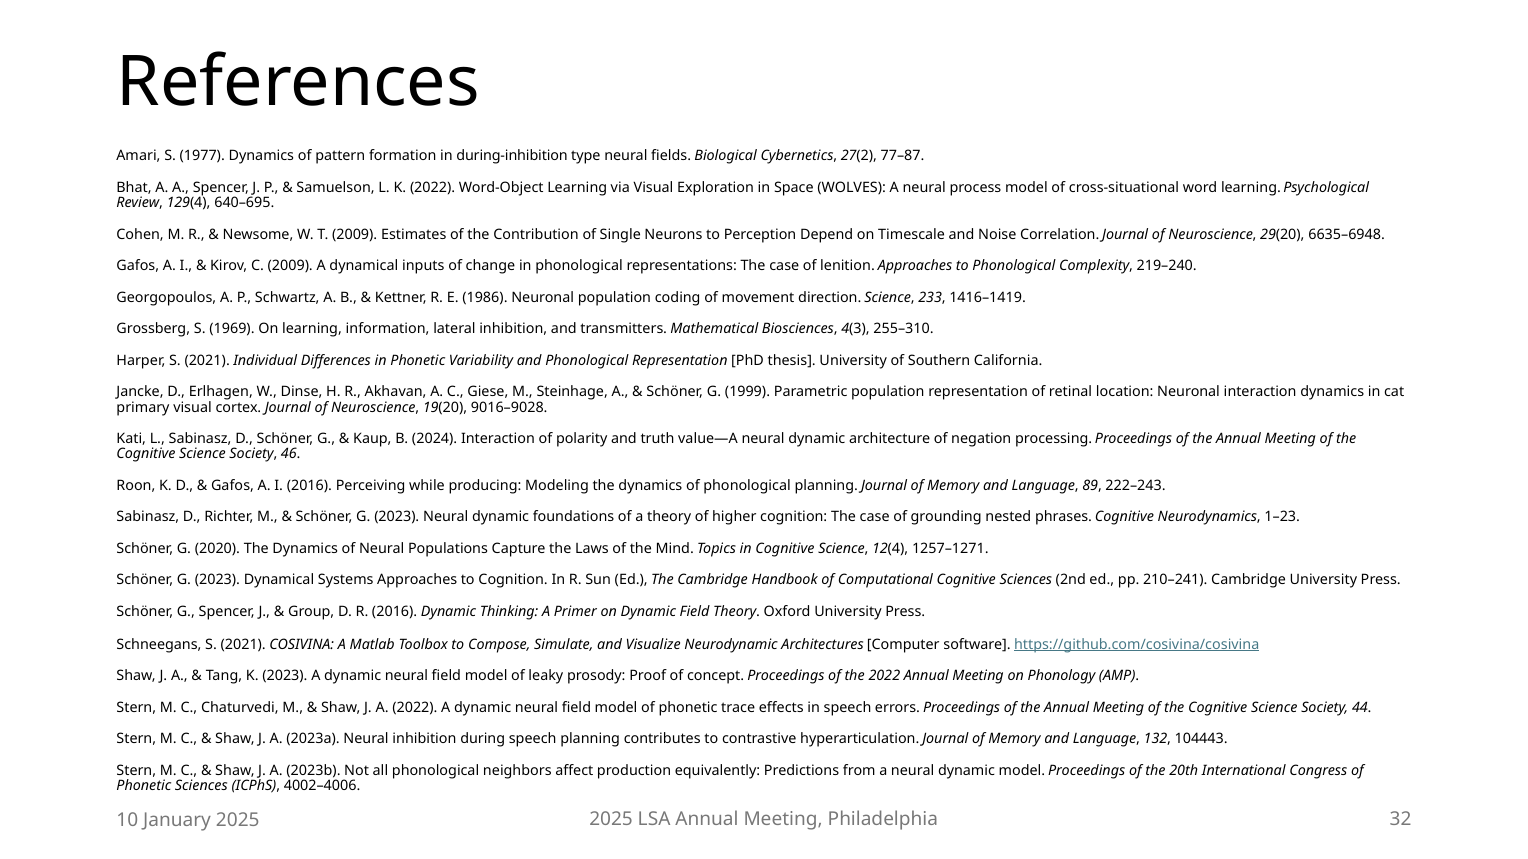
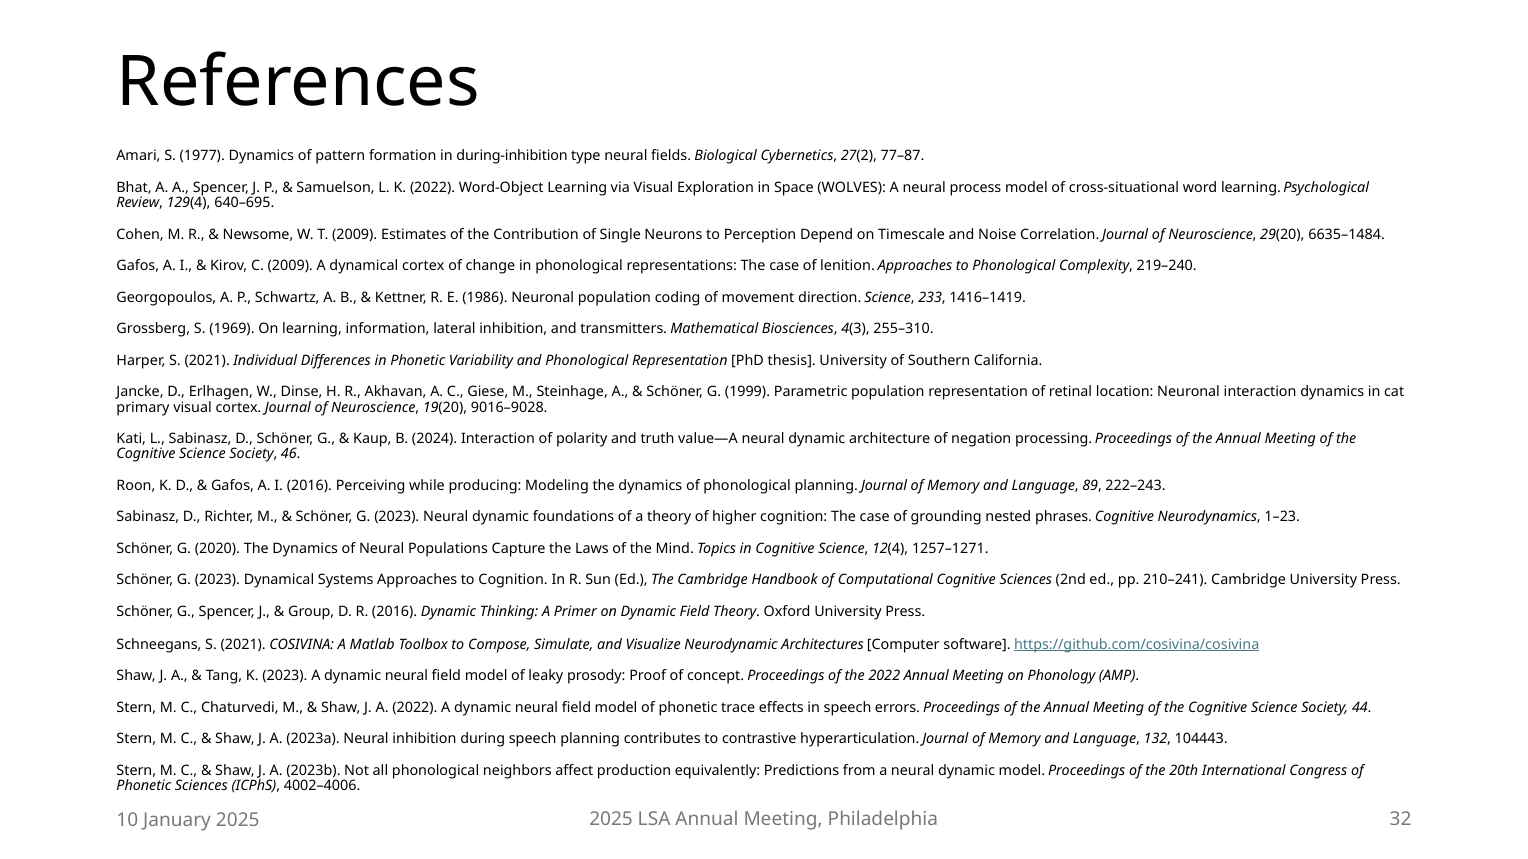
6635–6948: 6635–6948 -> 6635–1484 (1347, 235)
dynamical inputs: inputs -> cortex (423, 266)
